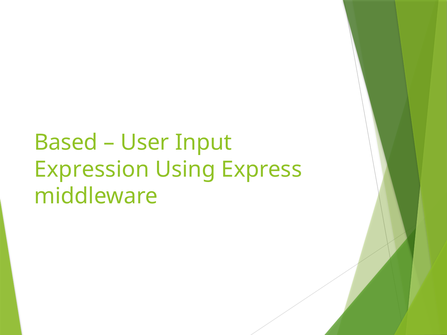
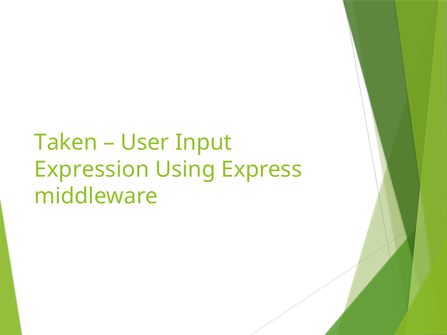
Based: Based -> Taken (66, 143)
